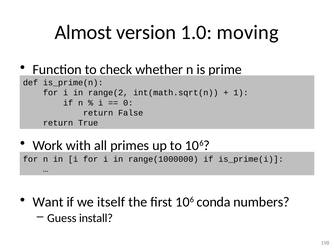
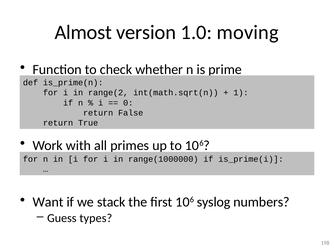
itself: itself -> stack (111, 202)
conda: conda -> syslog (214, 202)
install: install -> types (96, 218)
